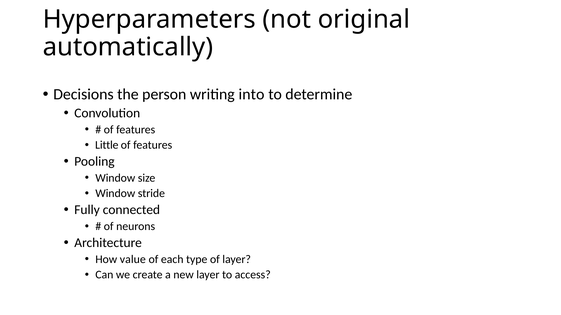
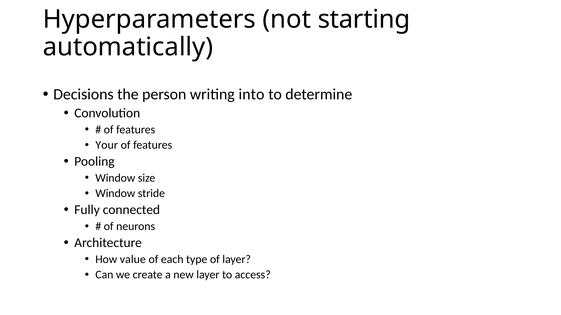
original: original -> starting (364, 19)
Little: Little -> Your (107, 145)
